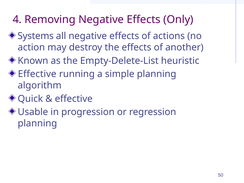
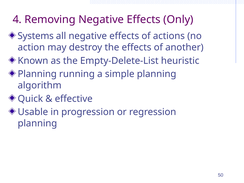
Effective: Effective -> Planning (37, 74)
